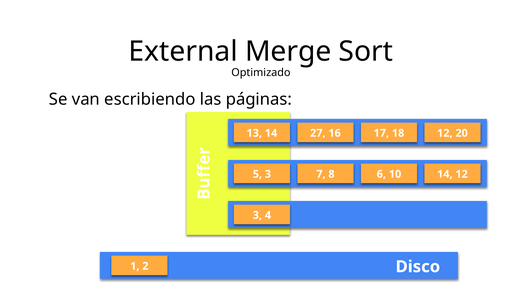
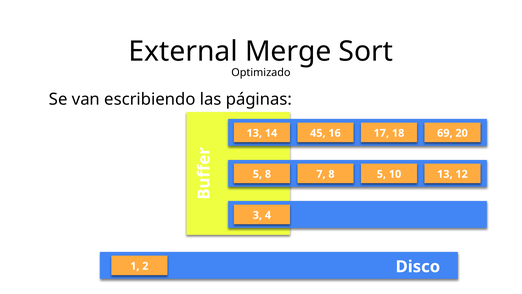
27: 27 -> 45 (318, 133)
18 12: 12 -> 69 (445, 133)
5 3: 3 -> 8 (268, 174)
8 6: 6 -> 5 (381, 174)
10 14: 14 -> 13 (445, 174)
